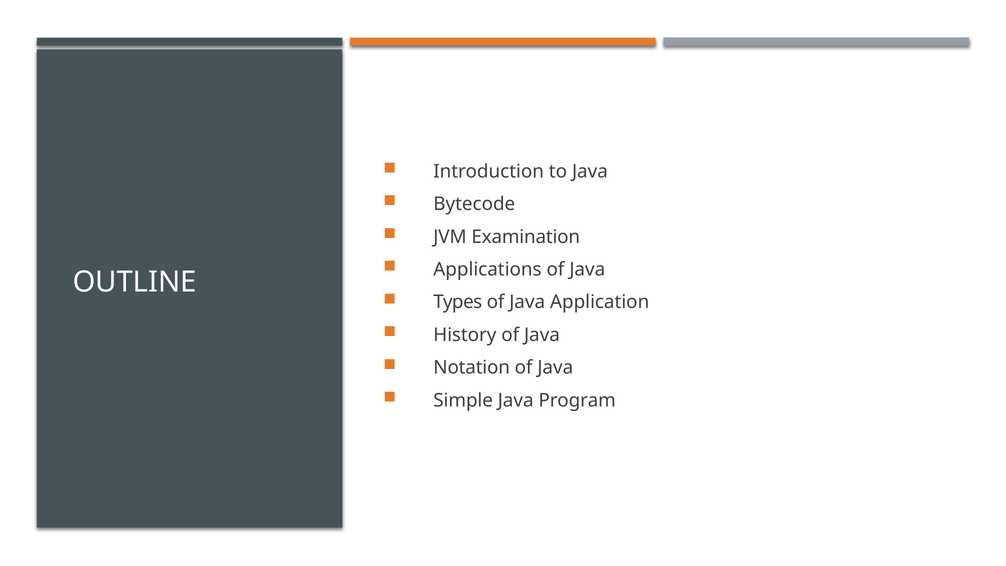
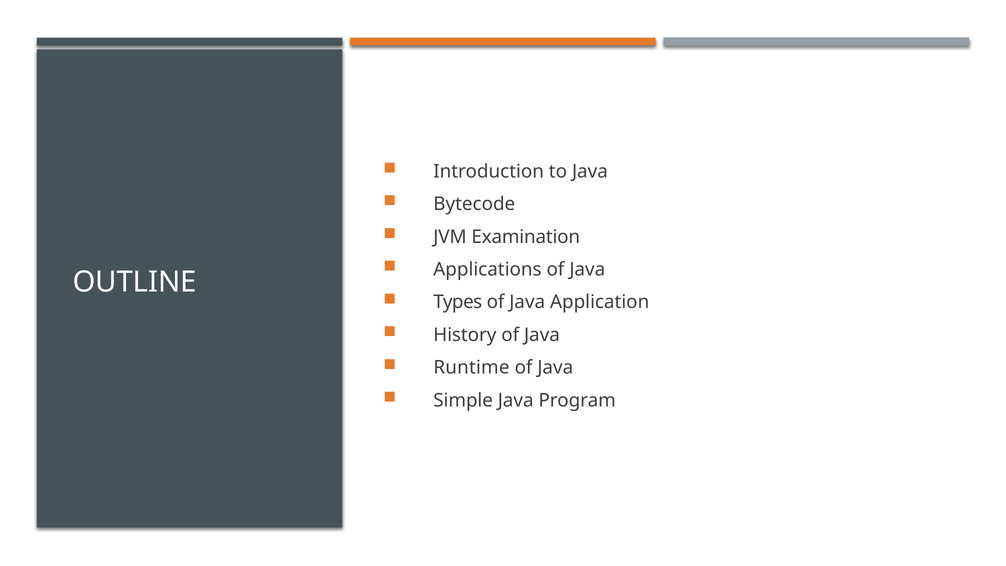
Notation: Notation -> Runtime (471, 368)
